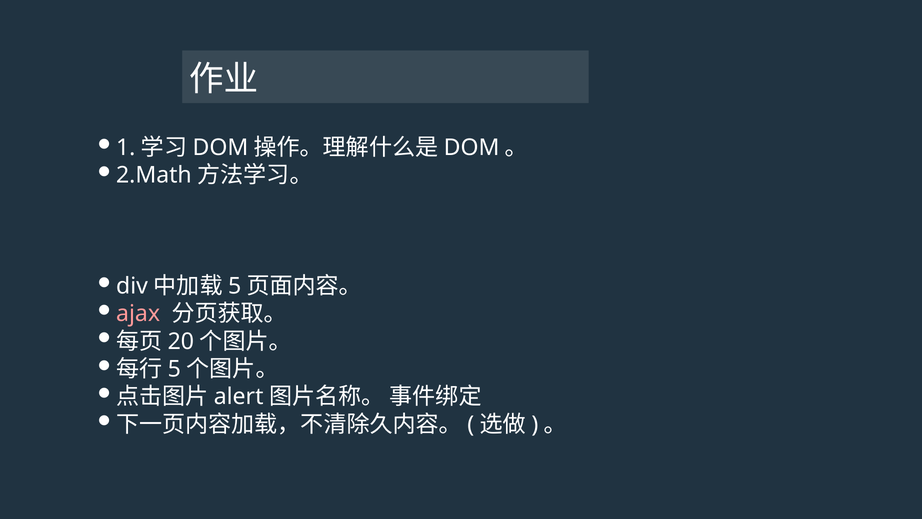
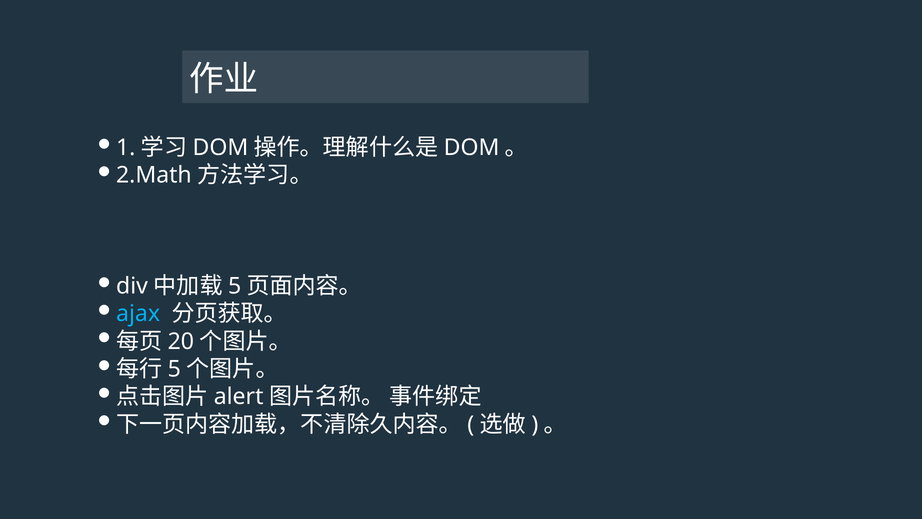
ajax colour: pink -> light blue (138, 314)
